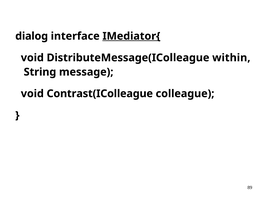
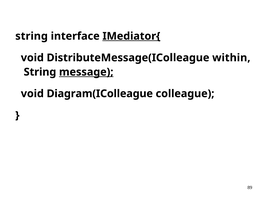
dialog: dialog -> string (32, 36)
message underline: none -> present (86, 72)
Contrast(IColleague: Contrast(IColleague -> Diagram(IColleague (100, 94)
